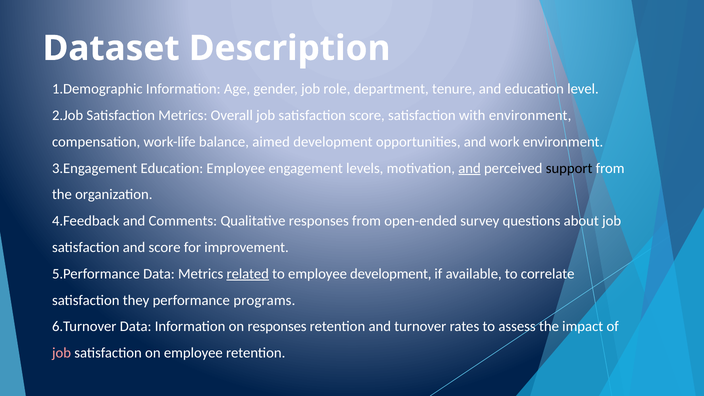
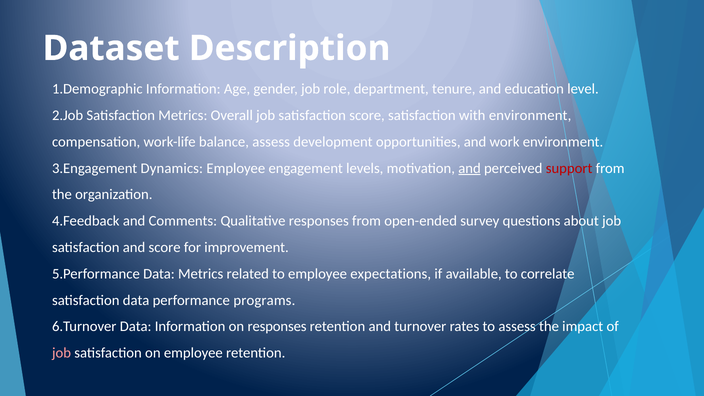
balance aimed: aimed -> assess (271, 142)
Education: Education -> Dynamics (172, 168)
support colour: black -> red (569, 168)
related underline: present -> none (248, 274)
employee development: development -> expectations (391, 274)
satisfaction they: they -> data (136, 300)
